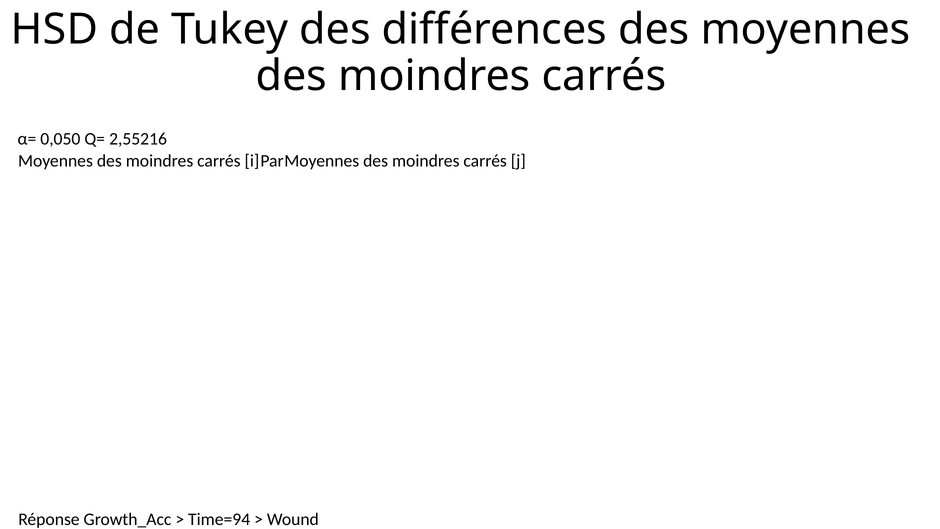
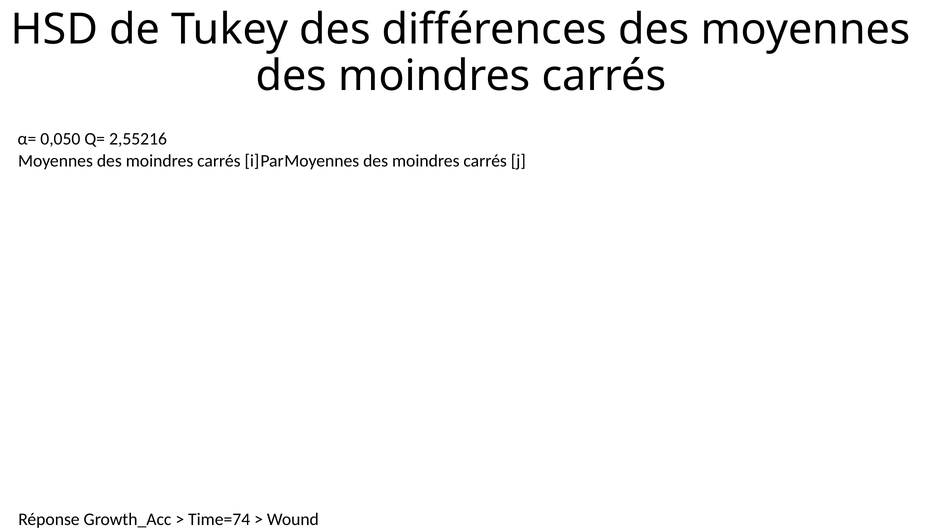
Time=94: Time=94 -> Time=74 (219, 519)
